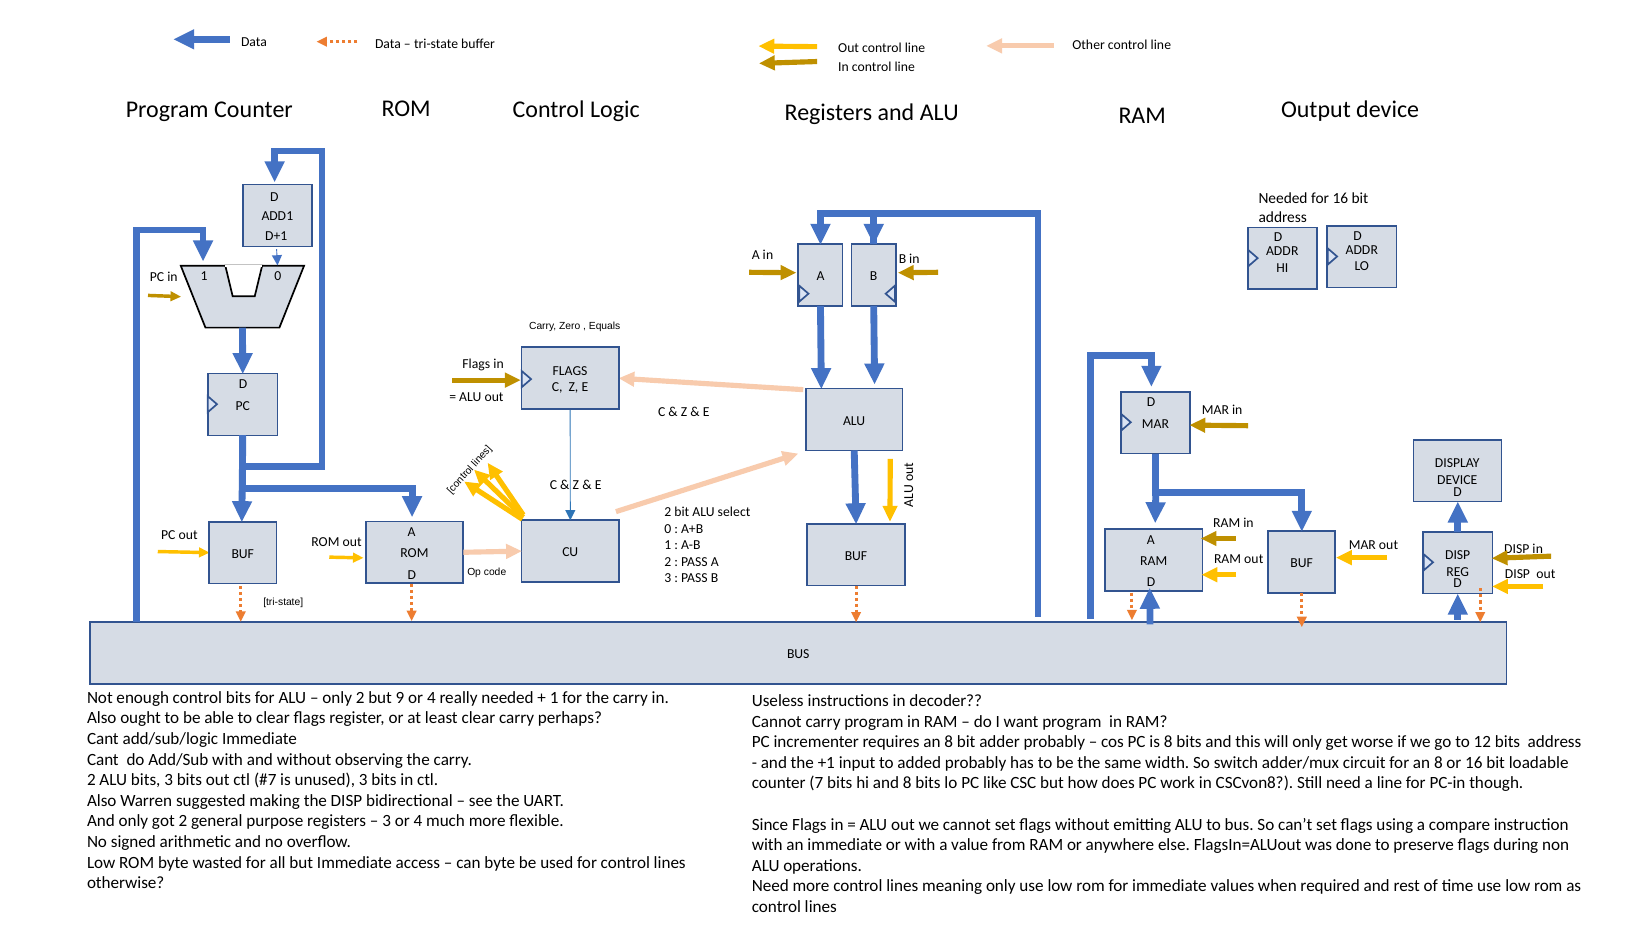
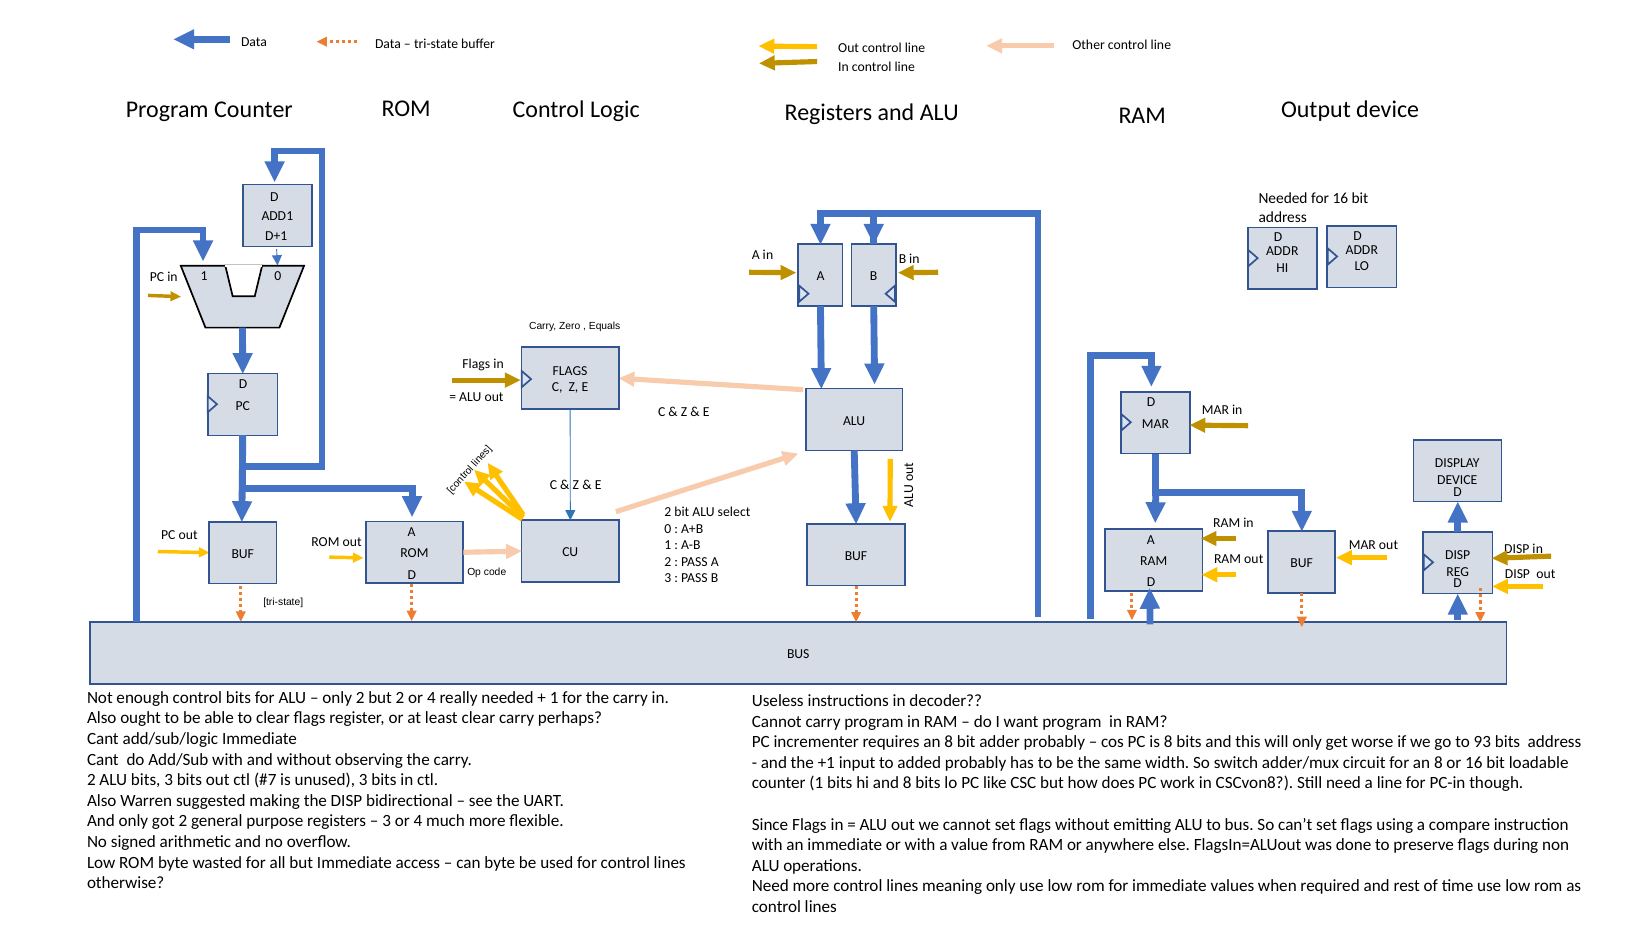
but 9: 9 -> 2 (400, 698)
12: 12 -> 93 (1482, 742)
counter 7: 7 -> 1 (816, 783)
